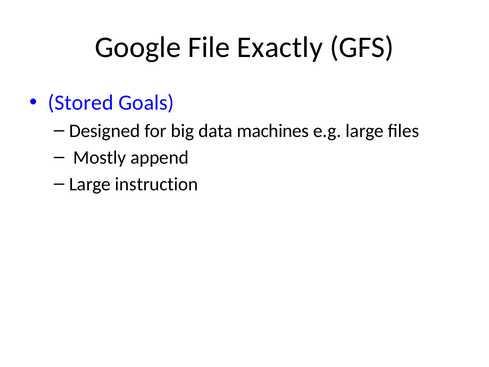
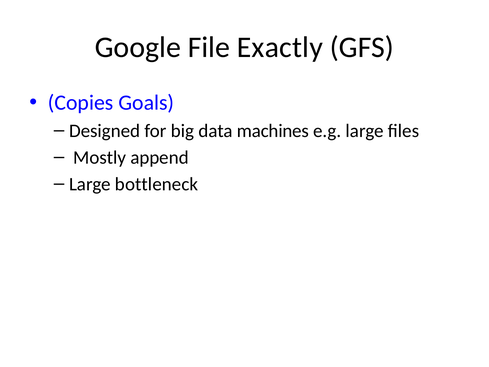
Stored: Stored -> Copies (81, 103)
instruction: instruction -> bottleneck (157, 184)
